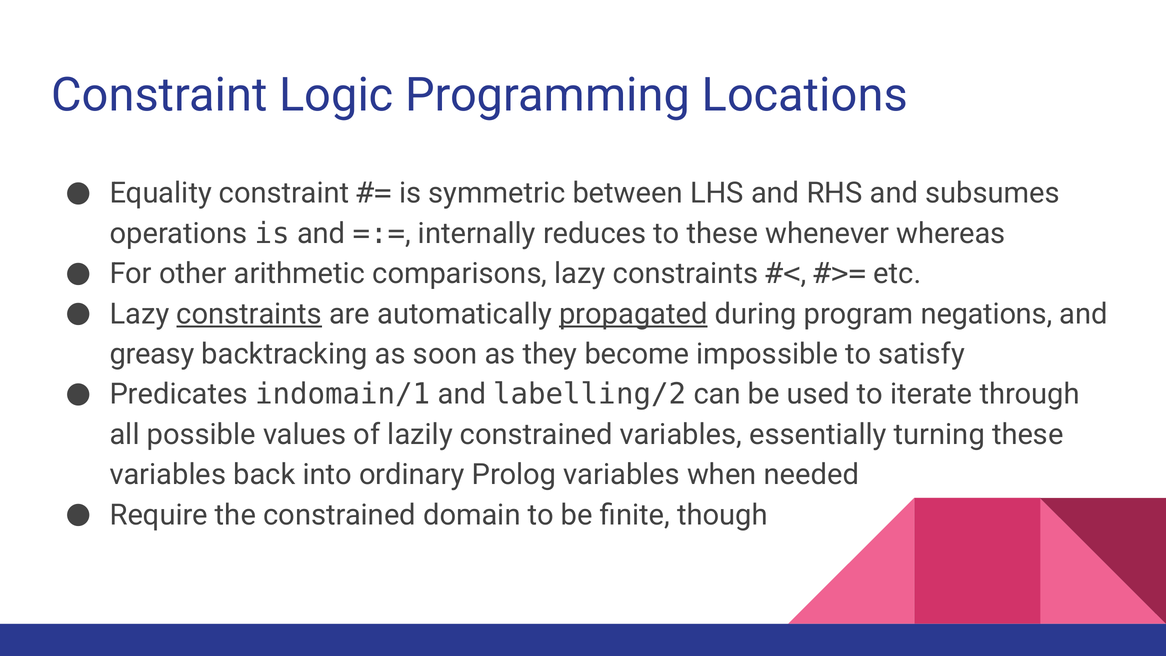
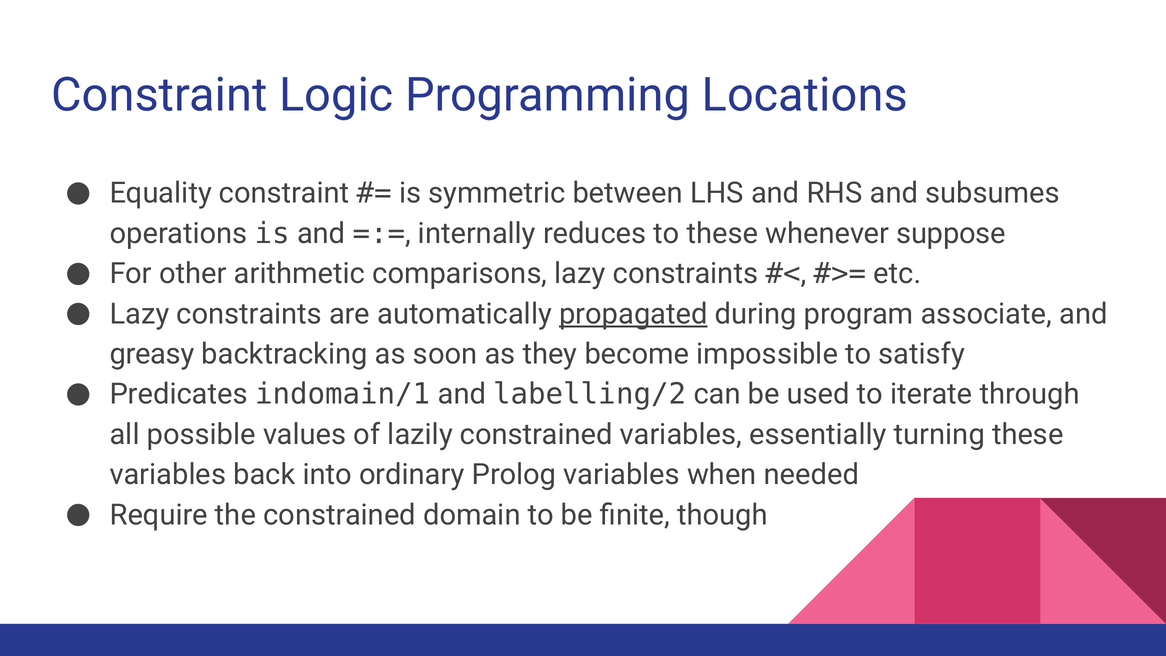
whereas: whereas -> suppose (951, 233)
constraints underline: present -> none (249, 314)
negations: negations -> associate (986, 314)
